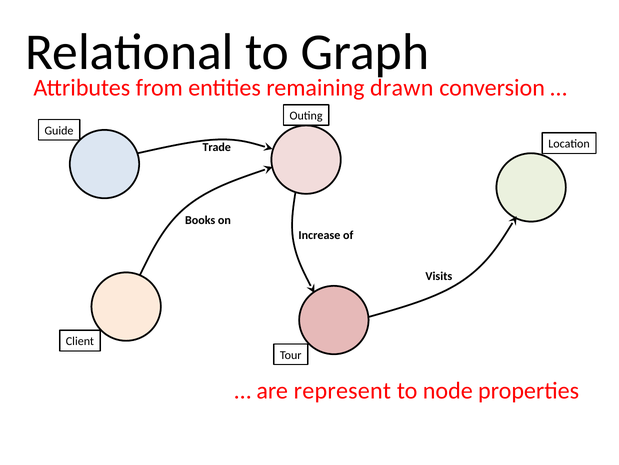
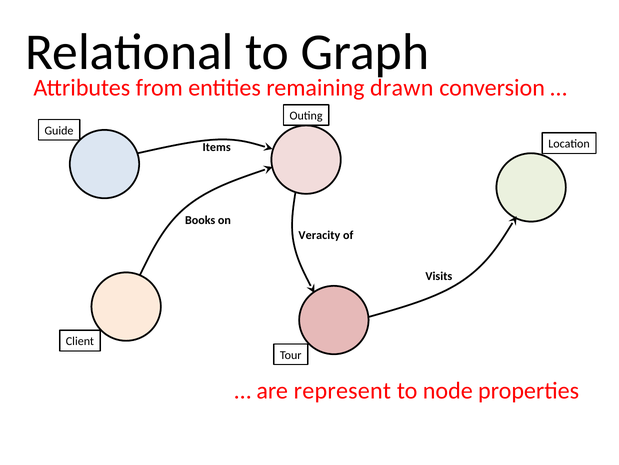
Trade: Trade -> Items (217, 147)
Increase: Increase -> Veracity (319, 235)
